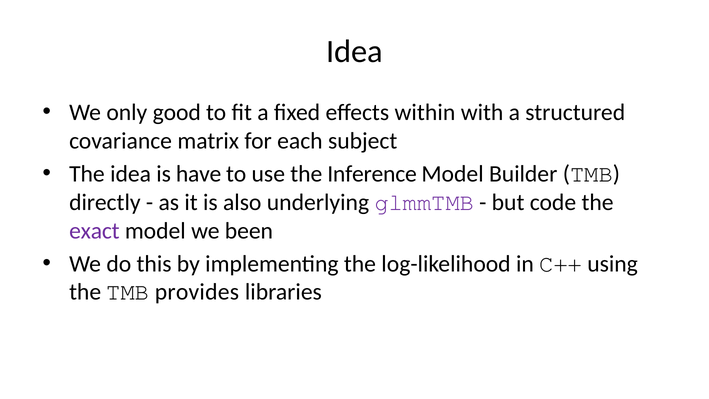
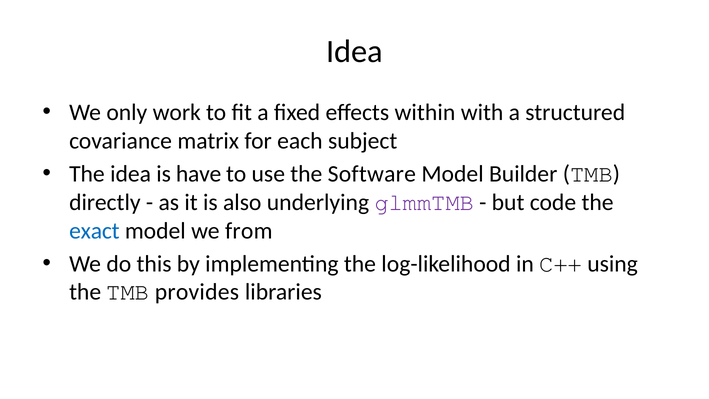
good: good -> work (177, 112)
Inference: Inference -> Software (372, 174)
exact colour: purple -> blue (94, 231)
been: been -> from (249, 231)
